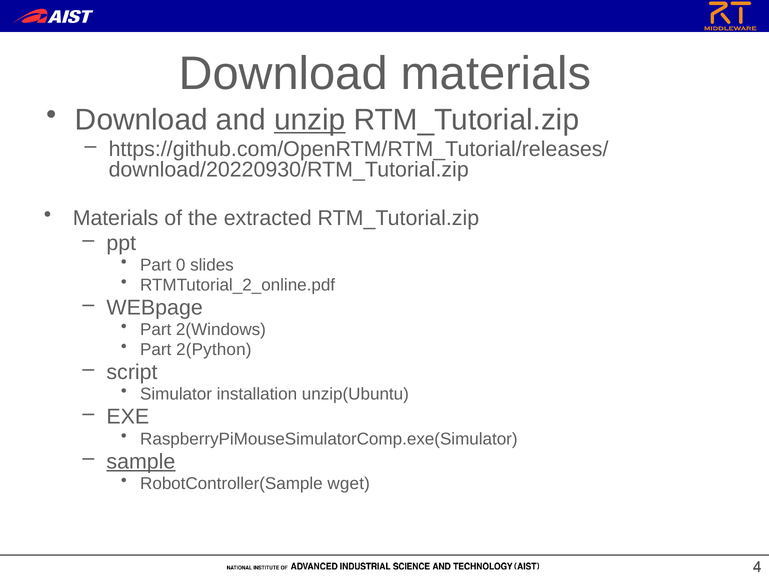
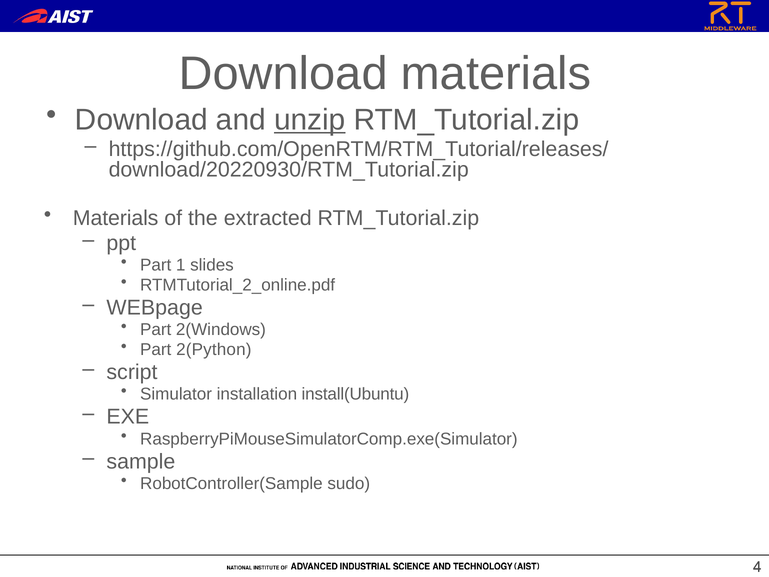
0: 0 -> 1 (181, 265)
unzip(Ubuntu: unzip(Ubuntu -> install(Ubuntu (355, 394)
sample underline: present -> none (141, 461)
wget: wget -> sudo (349, 483)
